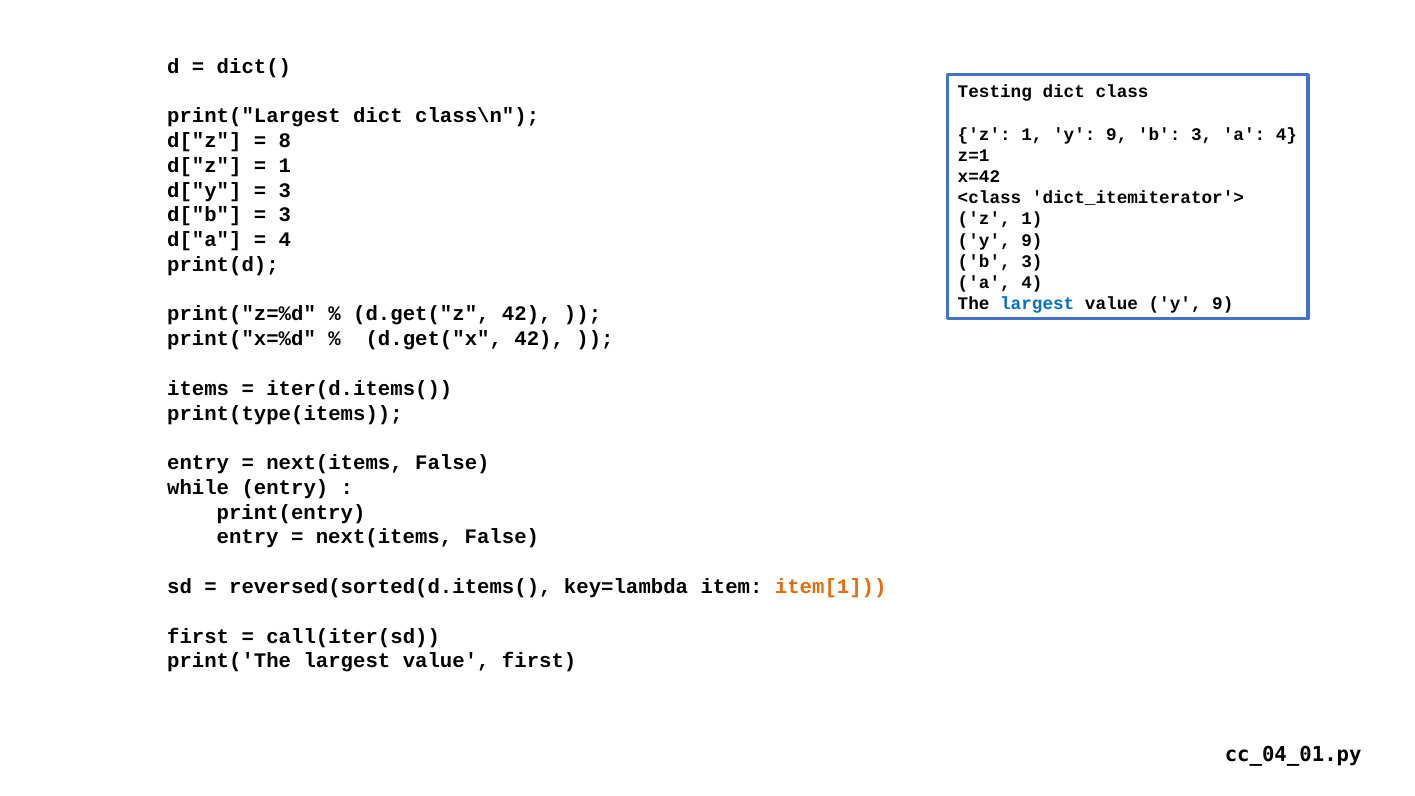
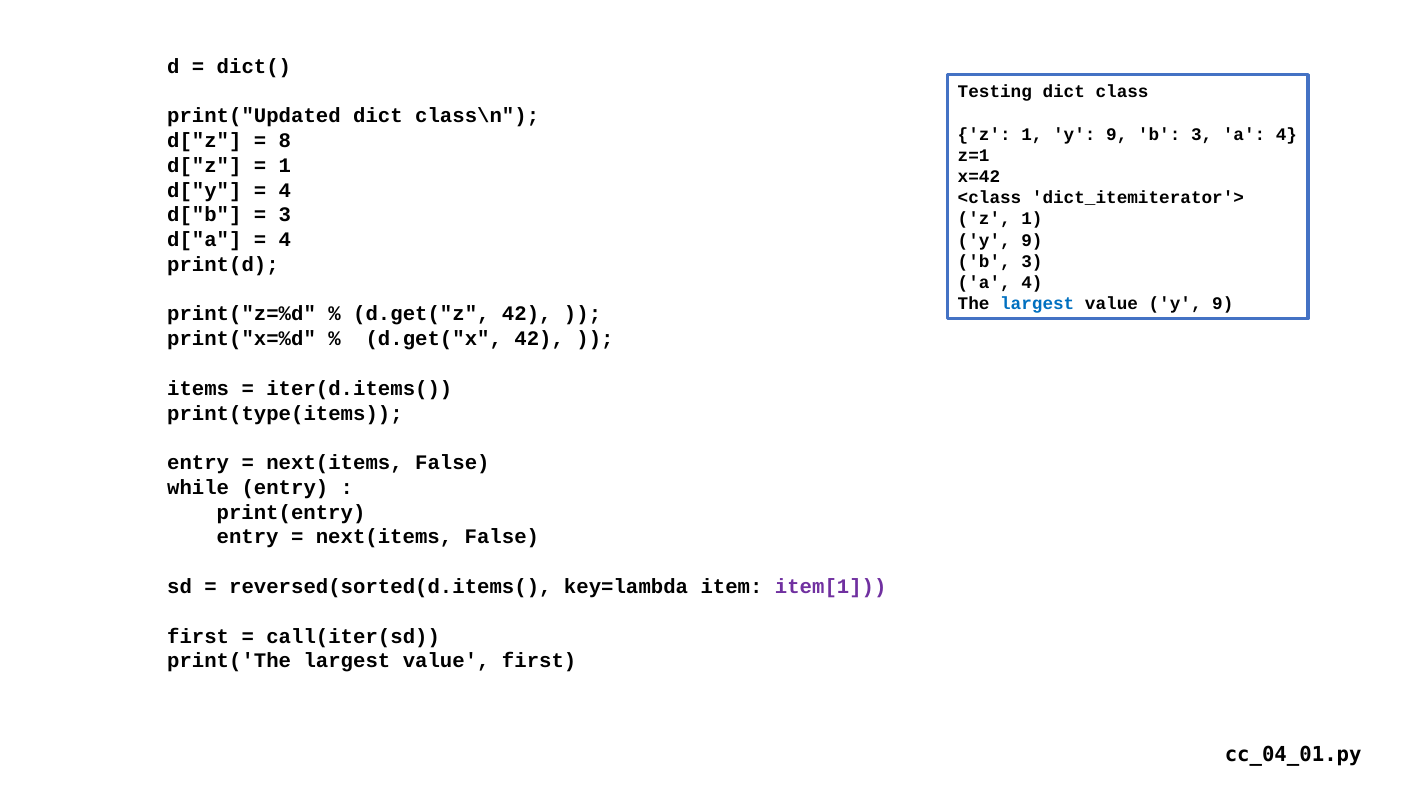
print("Largest: print("Largest -> print("Updated (254, 116)
3: 3 -> 4 (285, 190)
item[1 colour: orange -> purple (831, 587)
